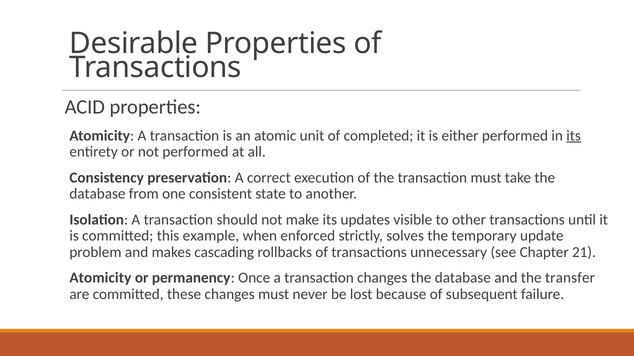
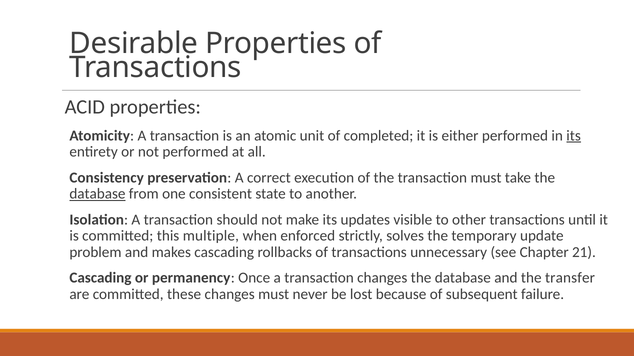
database underline: none -> present (97, 194)
example: example -> multiple (211, 236)
Atomicity: Atomicity -> Cascading (100, 278)
